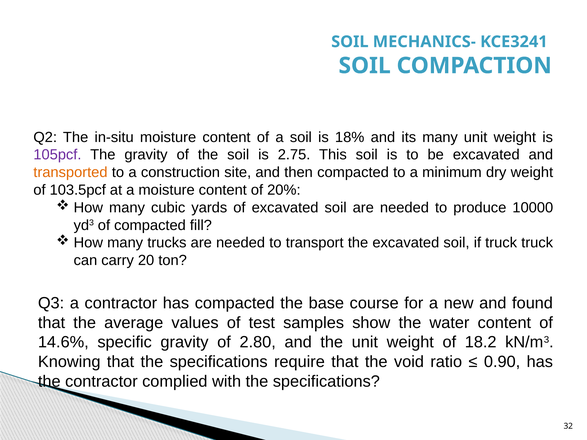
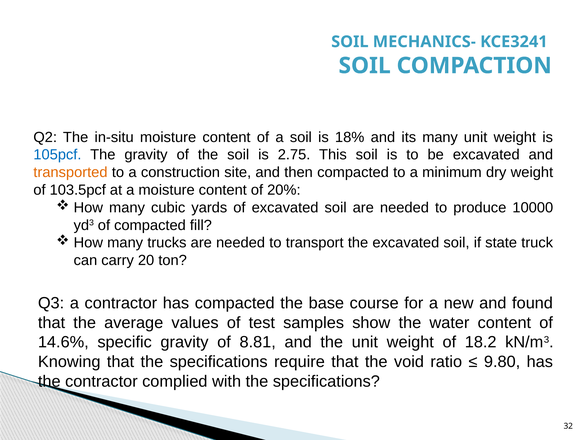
105pcf colour: purple -> blue (57, 155)
if truck: truck -> state (501, 243)
2.80: 2.80 -> 8.81 (258, 342)
0.90: 0.90 -> 9.80 (502, 362)
